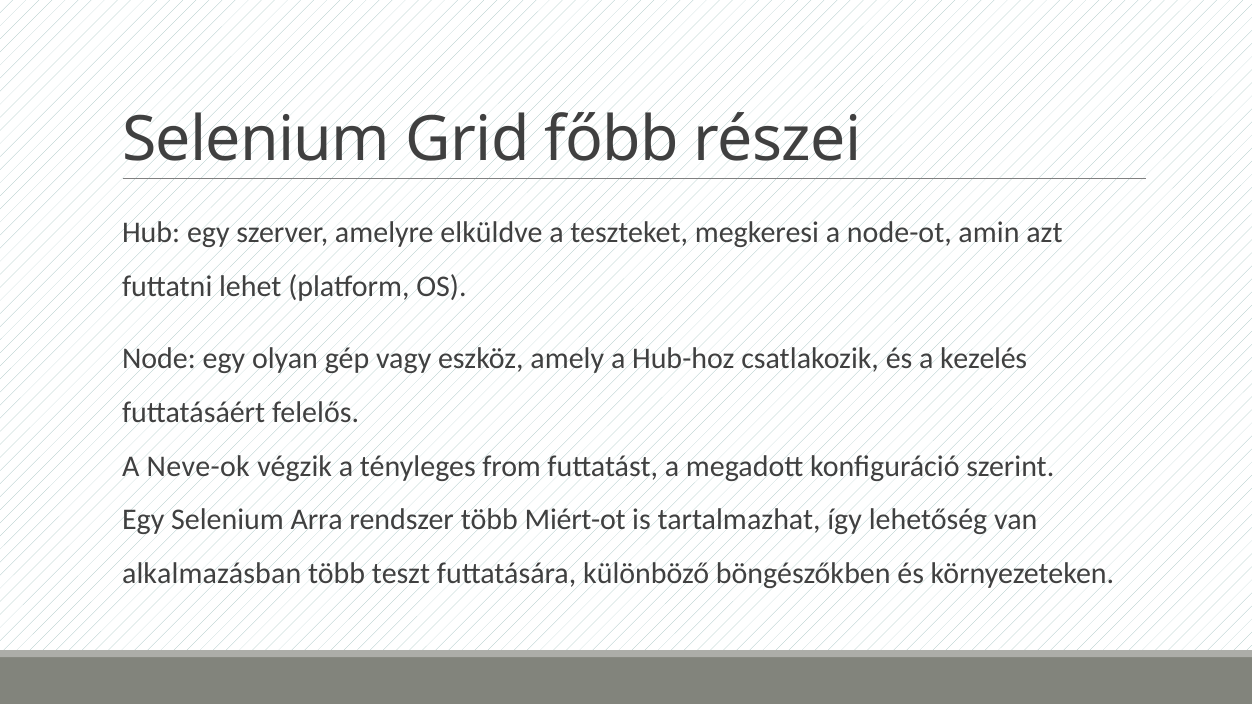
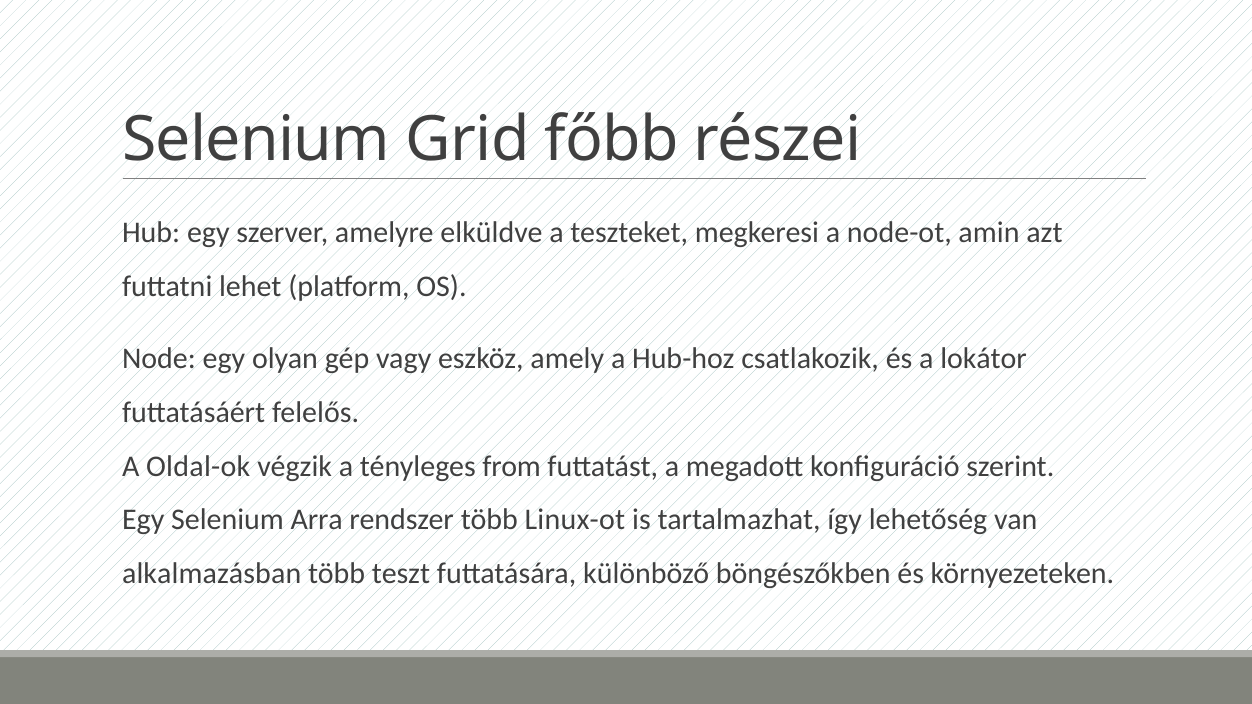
kezelés: kezelés -> lokátor (984, 358)
Neve-ok: Neve-ok -> Oldal-ok (198, 466)
Miért-ot: Miért-ot -> Linux-ot (575, 520)
